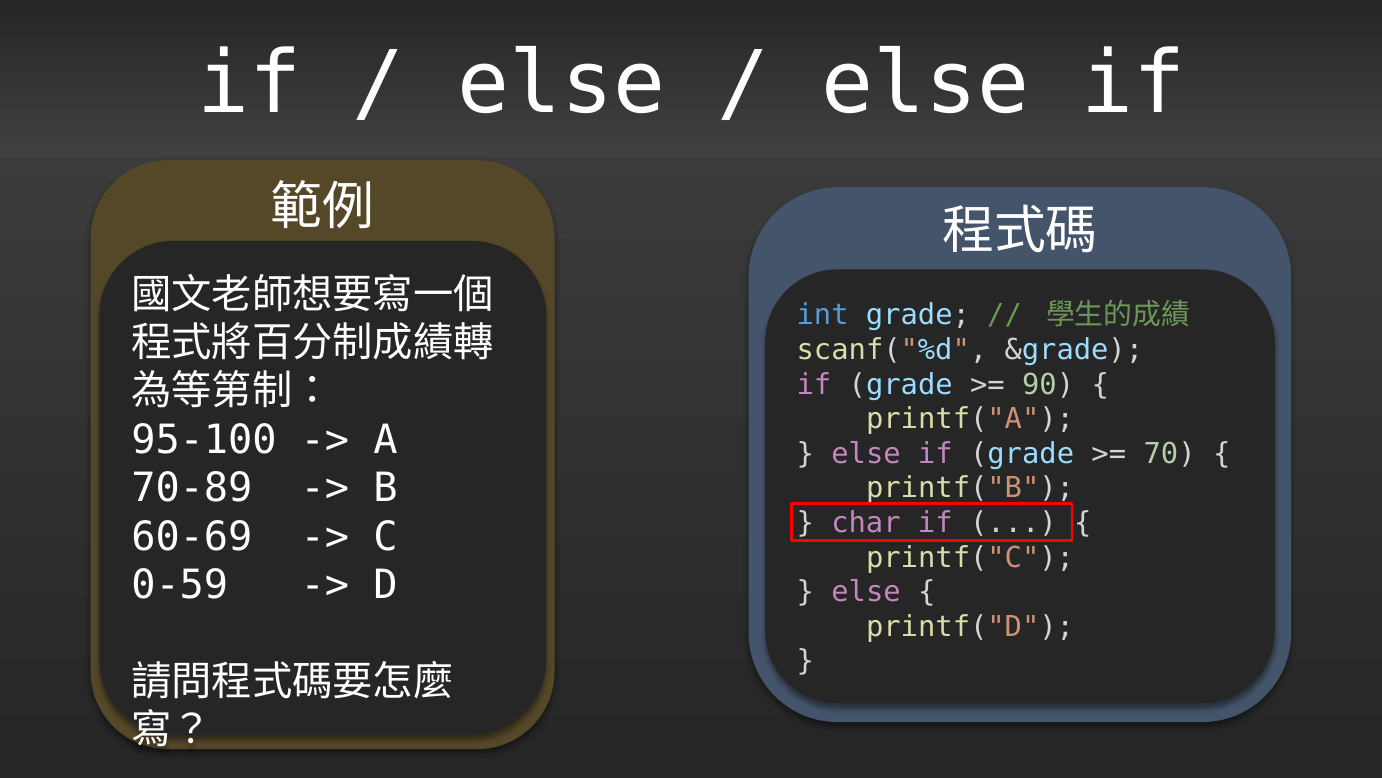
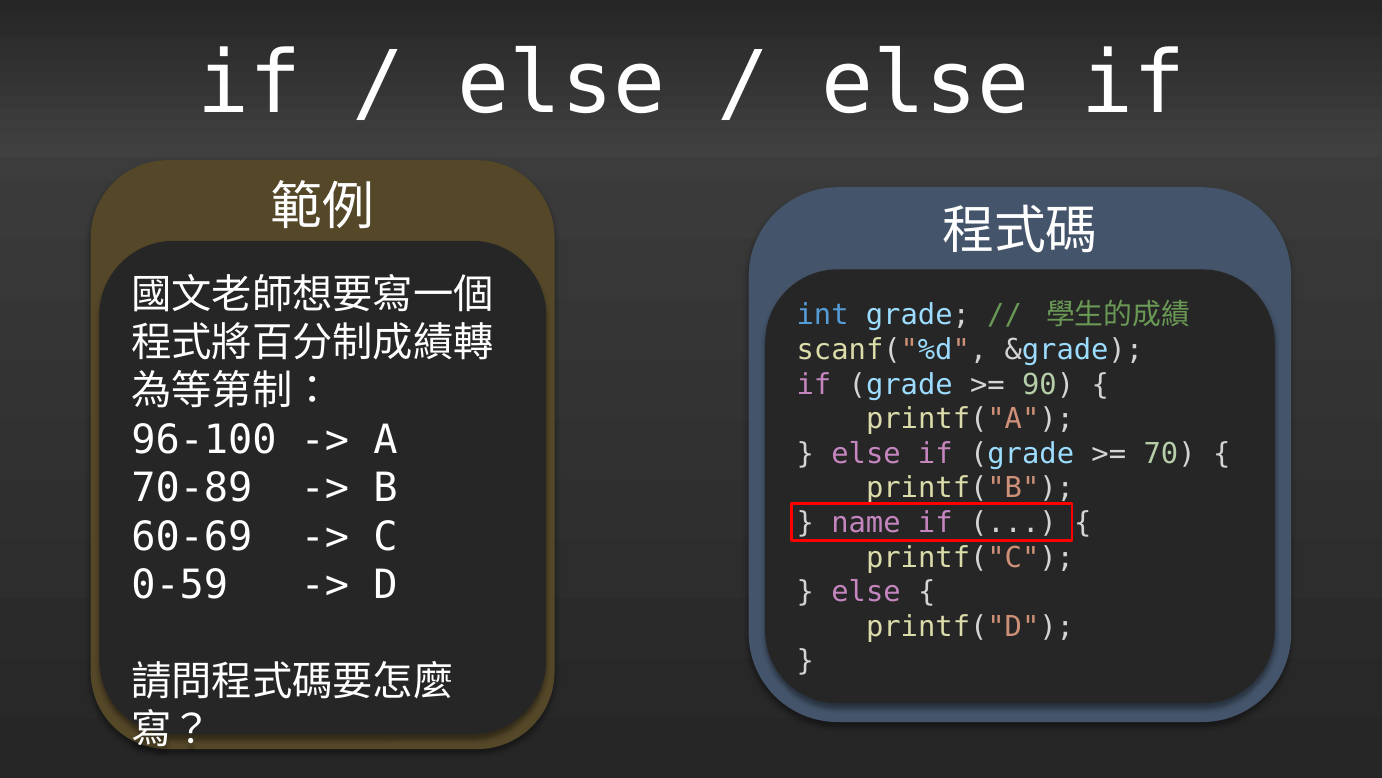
95-100: 95-100 -> 96-100 (204, 440)
char: char -> name (866, 522)
